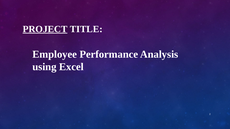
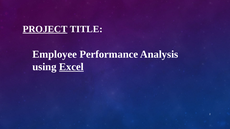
Excel underline: none -> present (71, 67)
